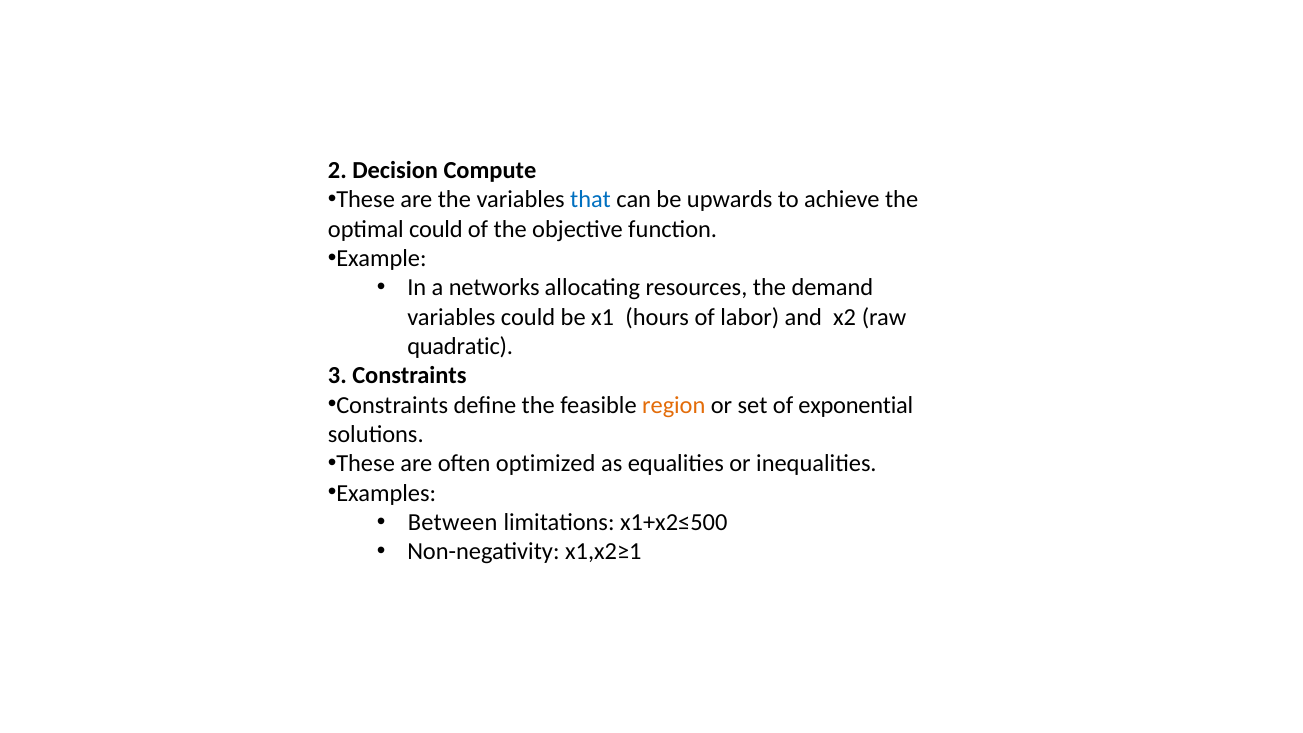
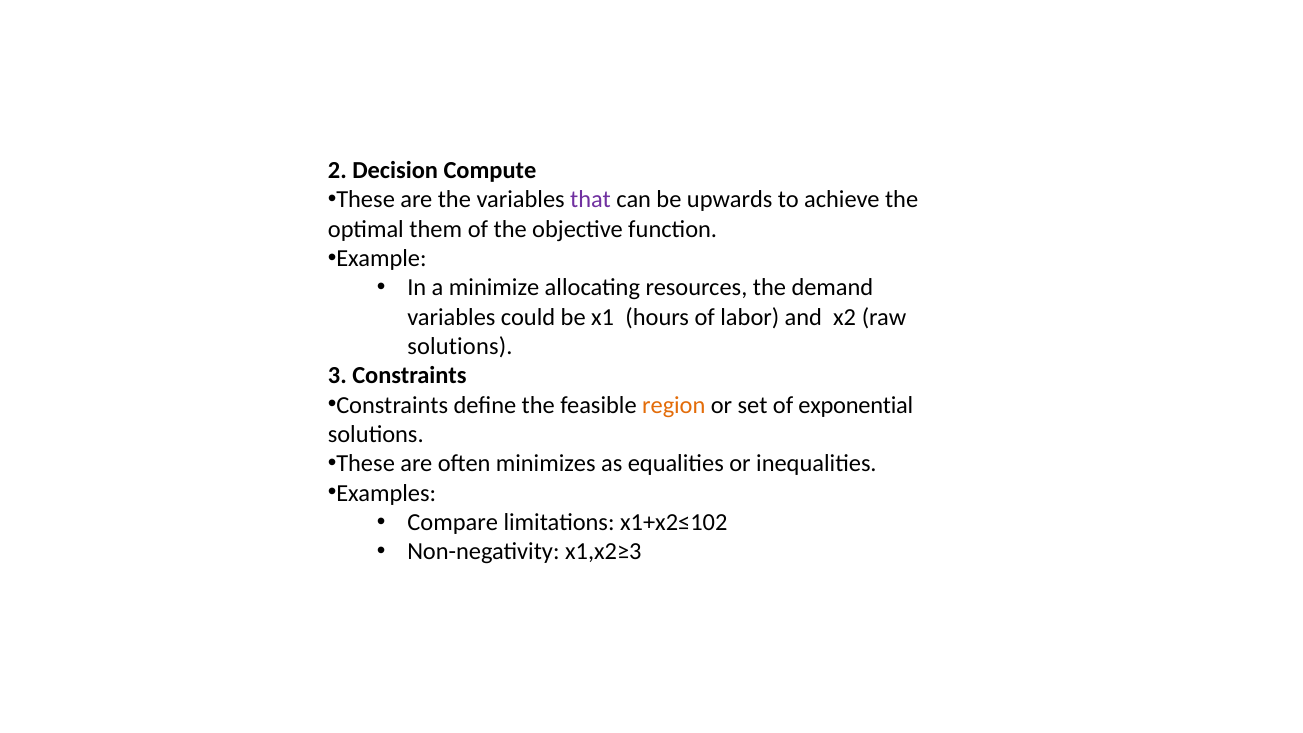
that colour: blue -> purple (591, 200)
optimal could: could -> them (436, 229)
networks: networks -> minimize (494, 288)
quadratic: quadratic -> solutions (460, 346)
optimized: optimized -> minimizes (546, 464)
Between: Between -> Compare (453, 522)
x1+x2≤500: x1+x2≤500 -> x1+x2≤102 (674, 522)
x1,x2≥1: x1,x2≥1 -> x1,x2≥3 (603, 552)
